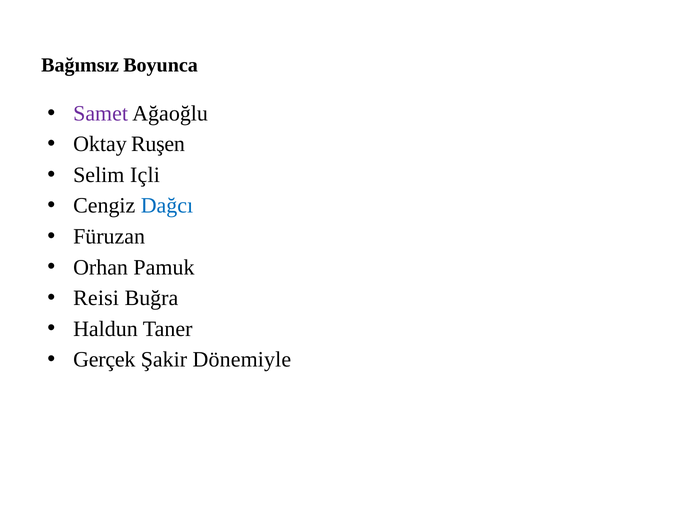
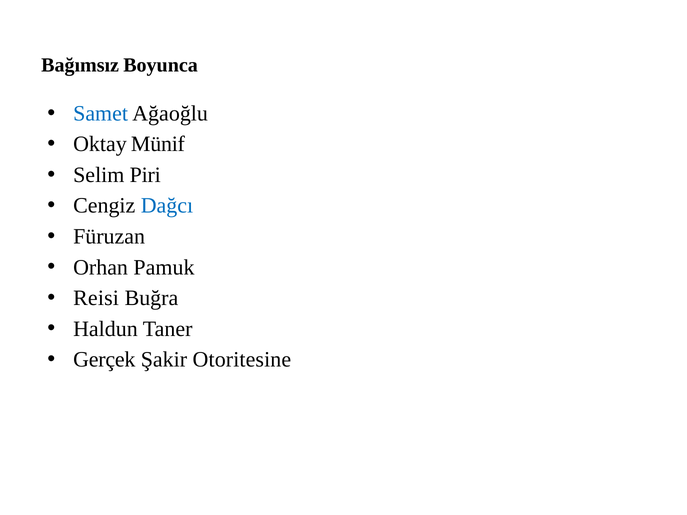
Samet colour: purple -> blue (101, 114)
Ruşen: Ruşen -> Münif (158, 144)
Içli: Içli -> Piri (145, 175)
Dönemiyle: Dönemiyle -> Otoritesine (242, 360)
